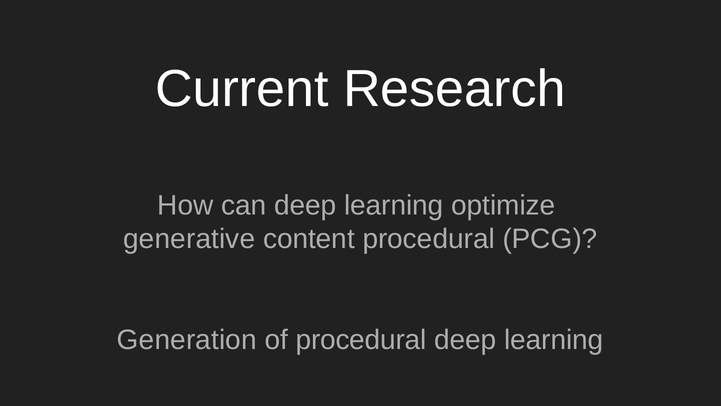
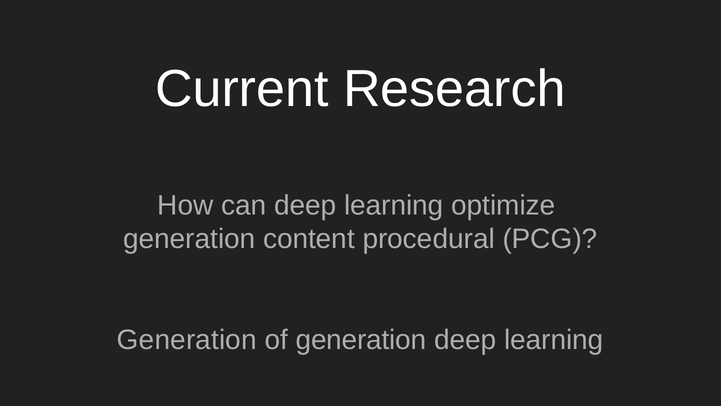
generative: generative -> generation (189, 239)
of procedural: procedural -> generation (361, 340)
